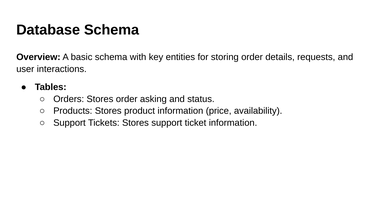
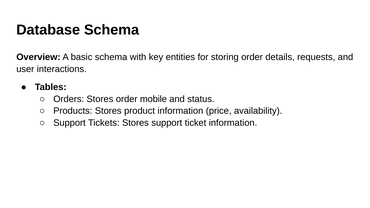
asking: asking -> mobile (153, 99)
